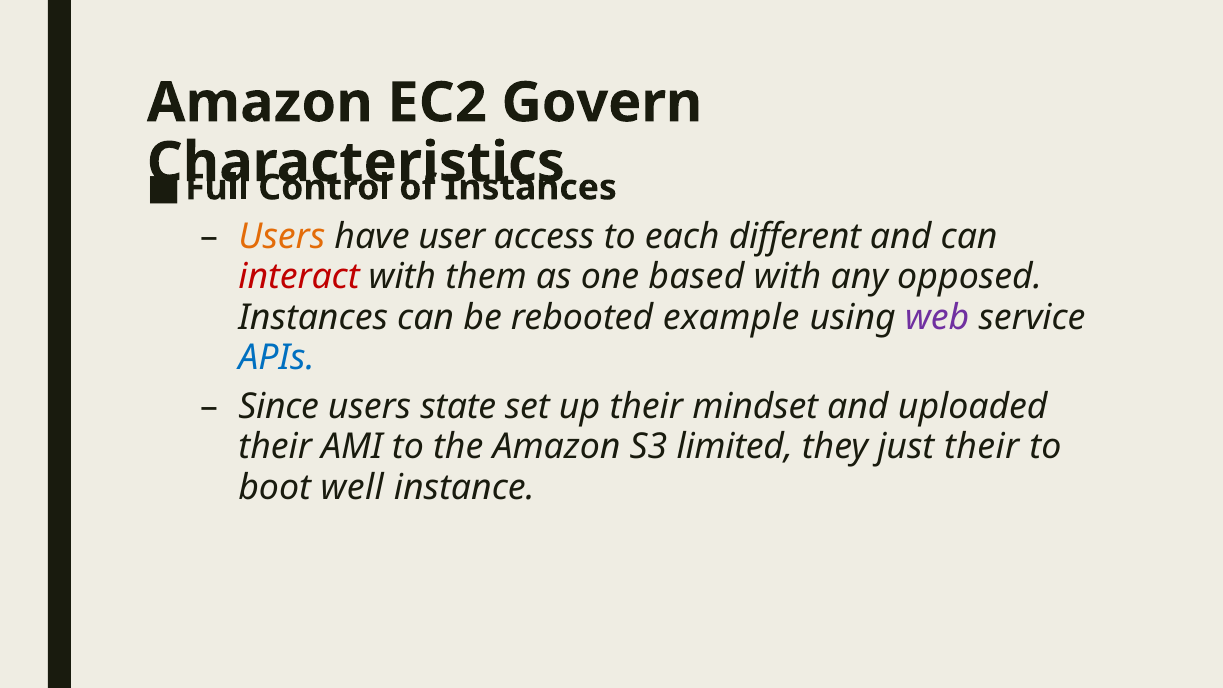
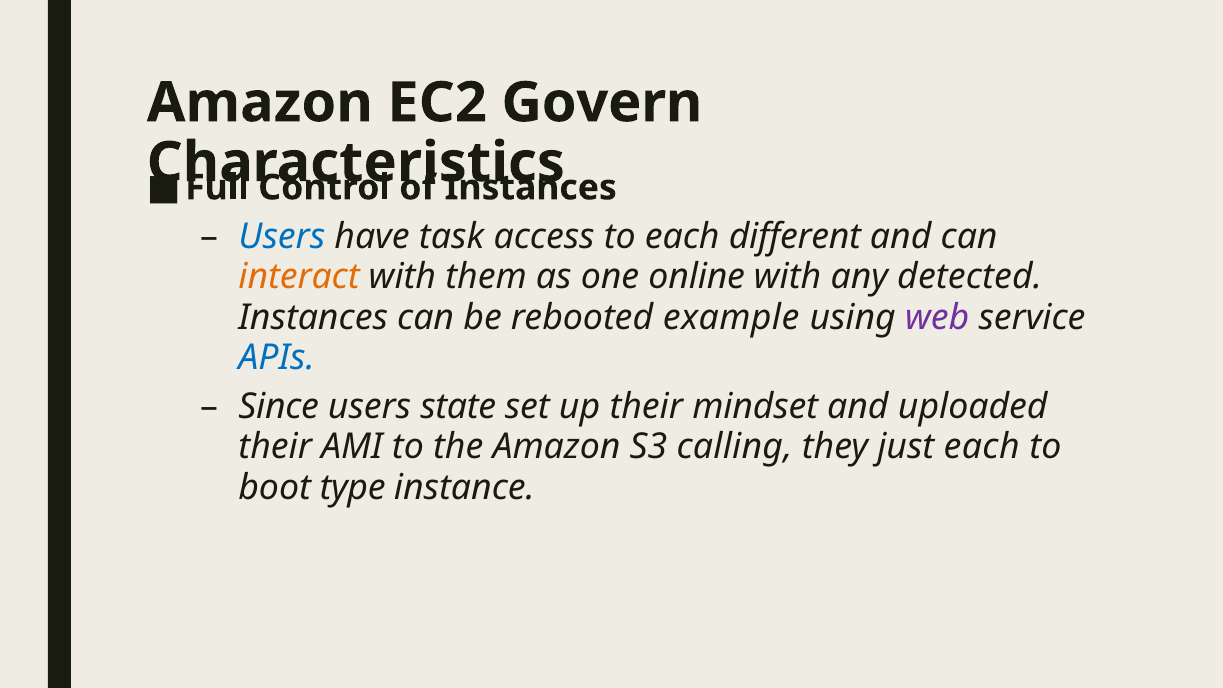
Users colour: orange -> blue (282, 237)
user: user -> task (452, 237)
interact colour: red -> orange (299, 277)
based: based -> online (697, 277)
opposed: opposed -> detected (970, 277)
limited: limited -> calling (735, 447)
just their: their -> each (982, 447)
well: well -> type (353, 487)
